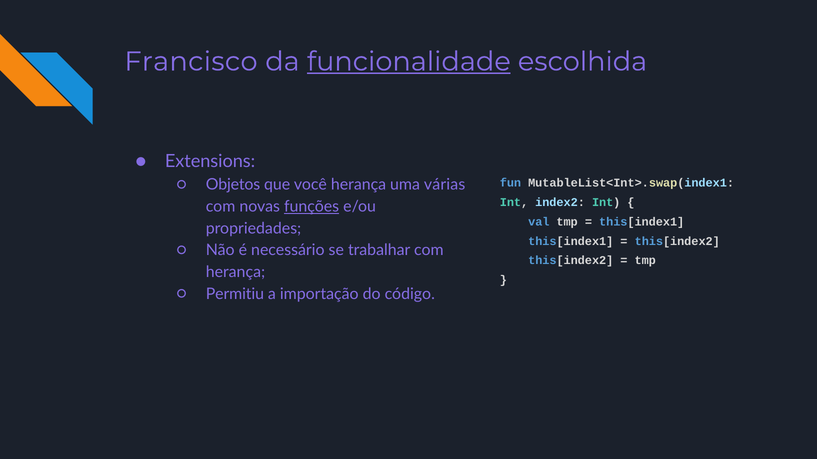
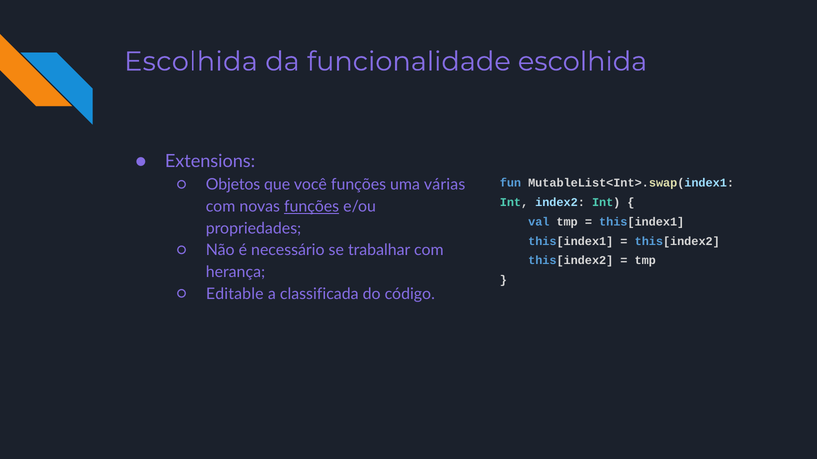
Francisco: Francisco -> Escolhida (191, 62)
funcionalidade underline: present -> none (409, 62)
você herança: herança -> funções (359, 185)
Permitiu: Permitiu -> Editable (235, 294)
importação: importação -> classificada (319, 294)
